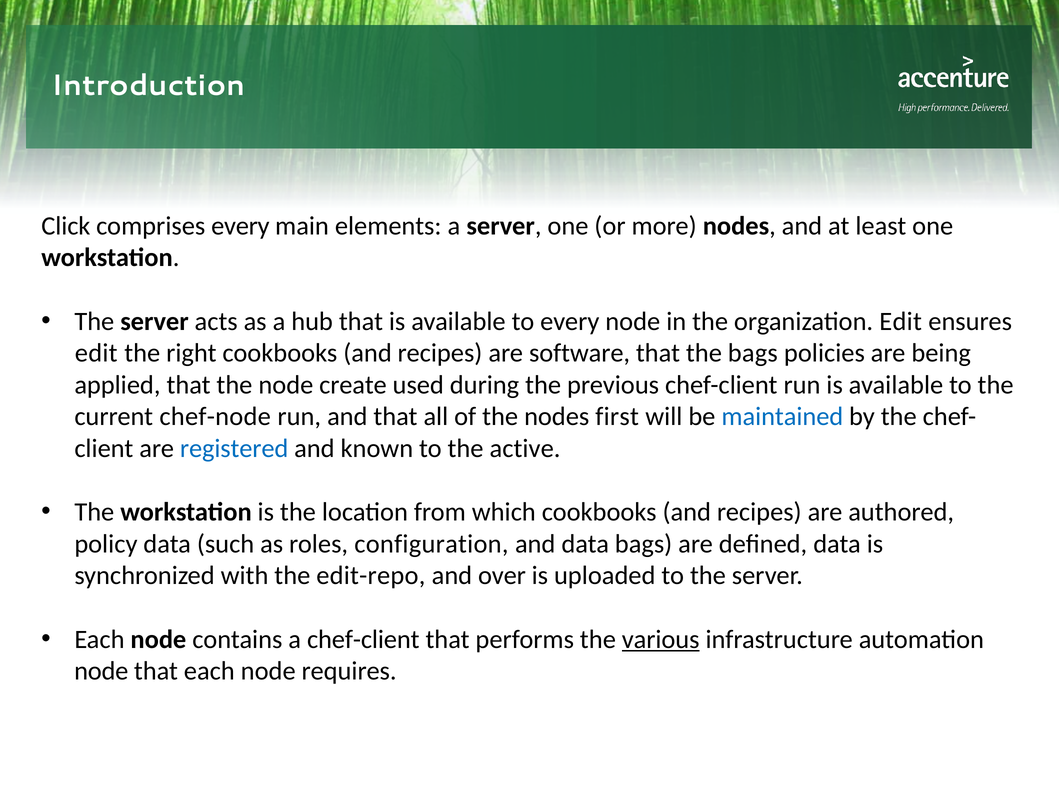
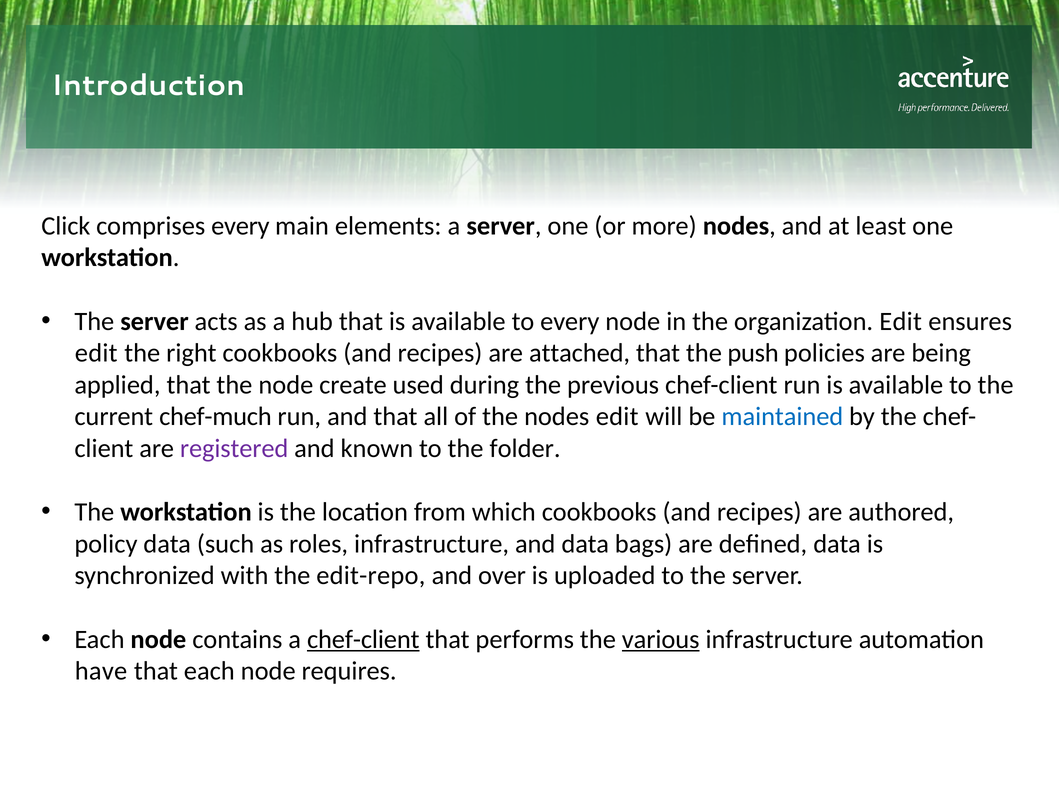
software: software -> attached (580, 353)
the bags: bags -> push (753, 353)
chef-node: chef-node -> chef-much (215, 416)
nodes first: first -> edit (617, 416)
registered colour: blue -> purple (234, 448)
active: active -> folder (525, 448)
roles configuration: configuration -> infrastructure (432, 543)
chef-client underline: none -> present (363, 639)
node: node -> have (101, 670)
